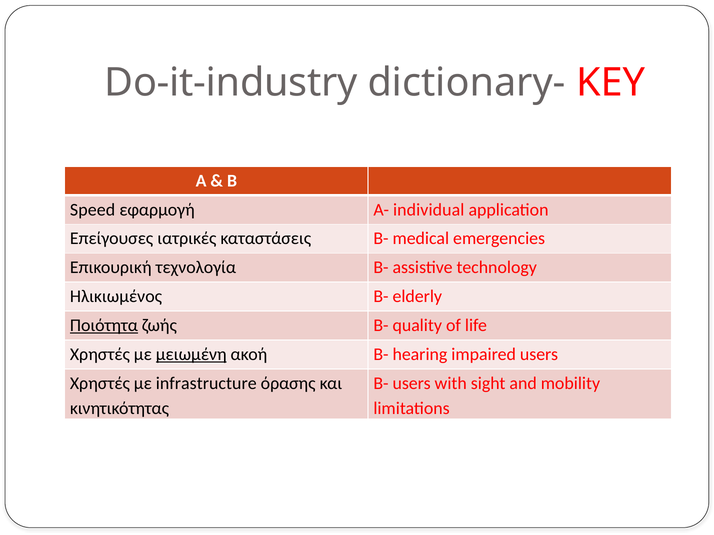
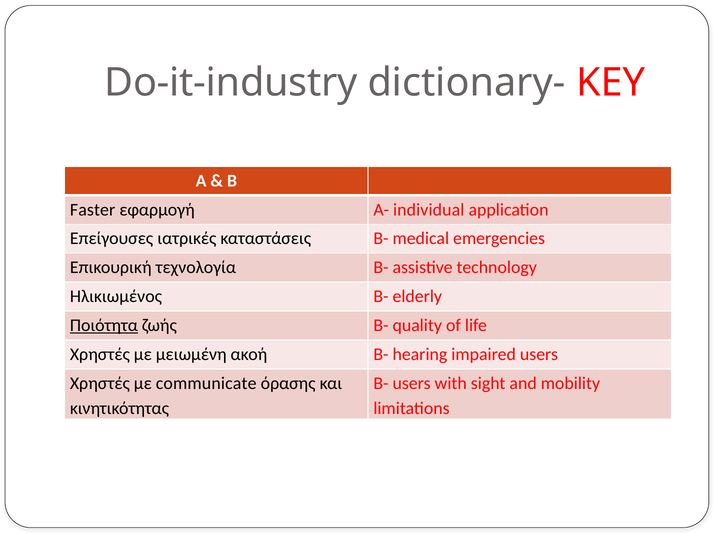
Speed: Speed -> Faster (93, 210)
μειωμένη underline: present -> none (191, 355)
infrastructure: infrastructure -> communicate (206, 384)
